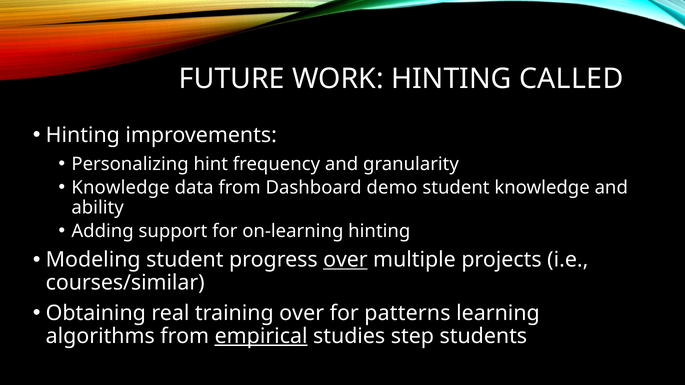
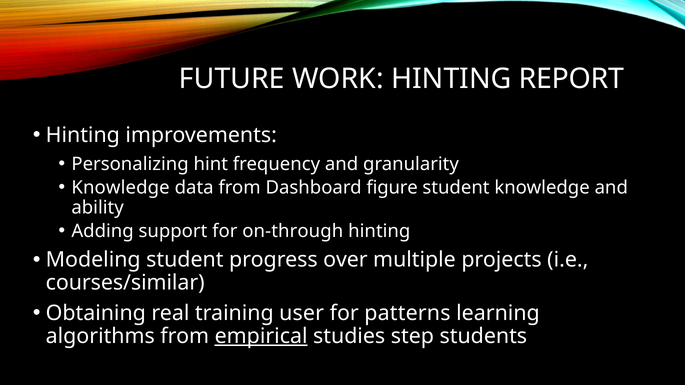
CALLED: CALLED -> REPORT (571, 79)
demo: demo -> figure (392, 188)
on-learning: on-learning -> on-through (293, 231)
over underline: present -> none (345, 260)
training over: over -> user (302, 313)
